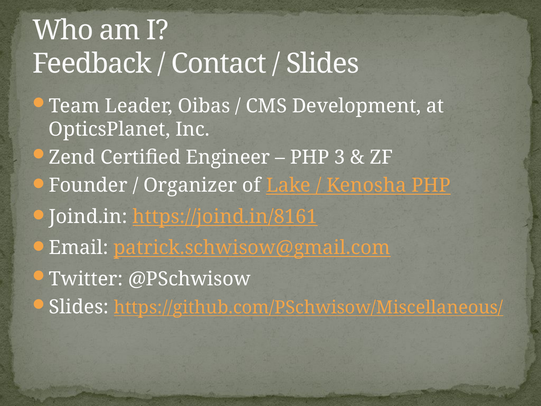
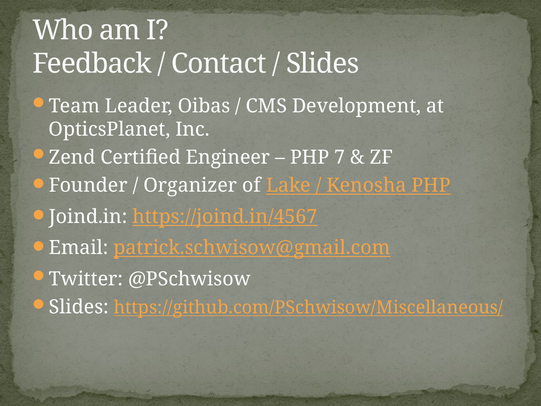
3: 3 -> 7 (340, 157)
https://joind.in/8161: https://joind.in/8161 -> https://joind.in/4567 (225, 216)
